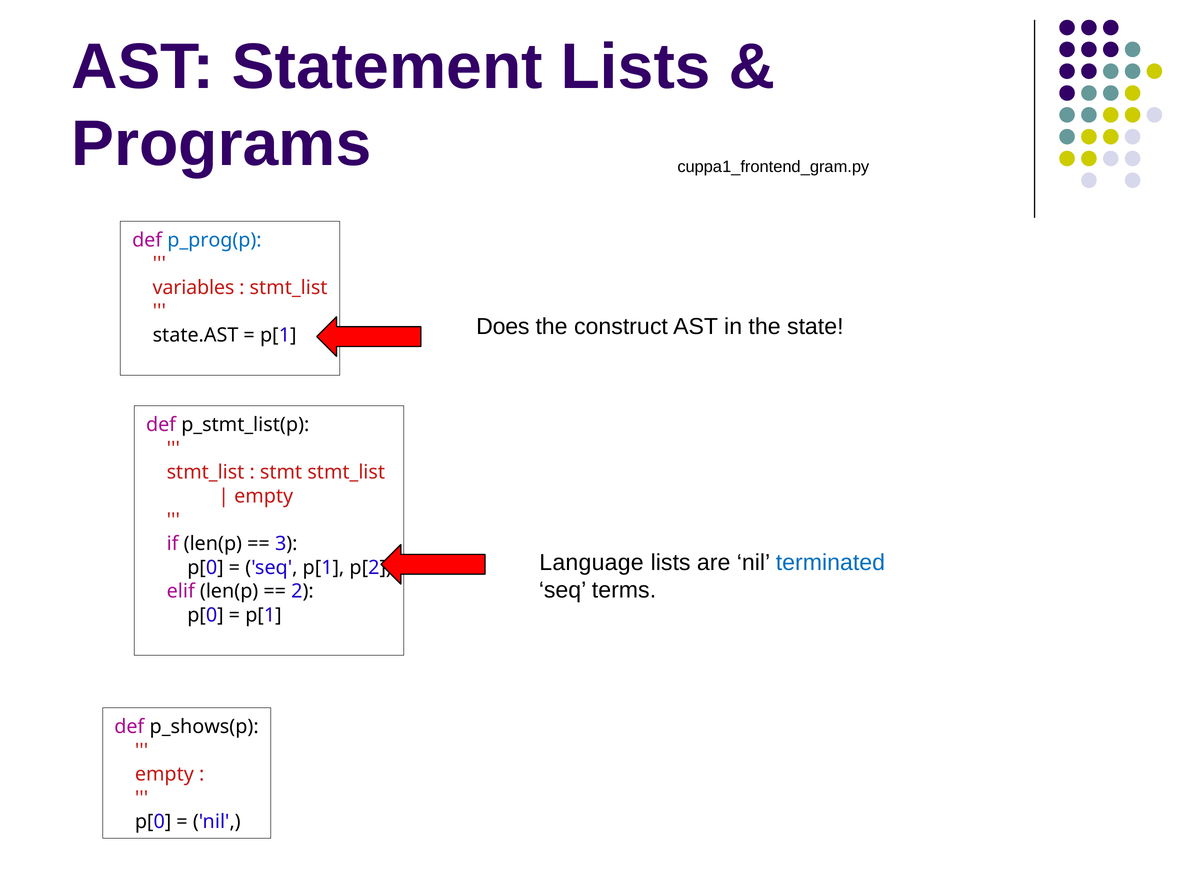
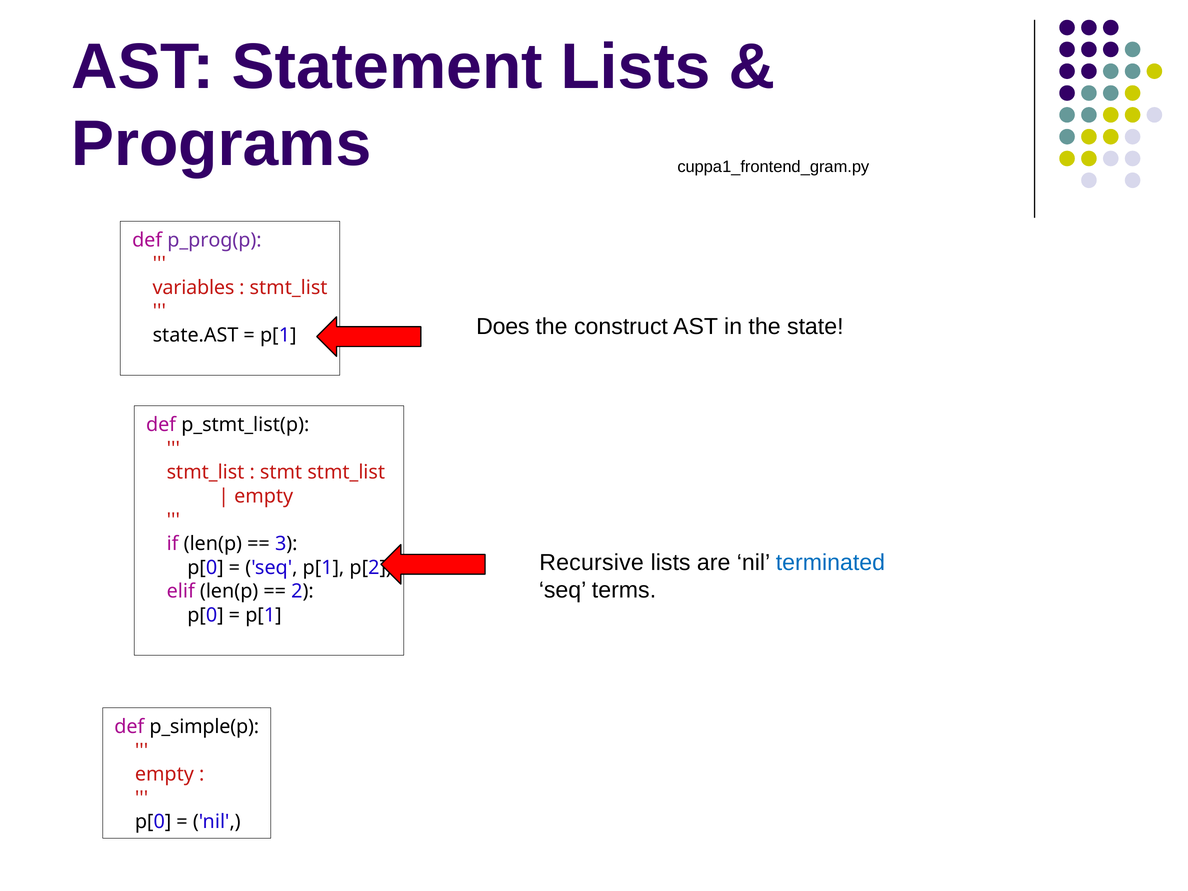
p_prog(p colour: blue -> purple (215, 240)
Language: Language -> Recursive (592, 562)
p_shows(p: p_shows(p -> p_simple(p (204, 727)
